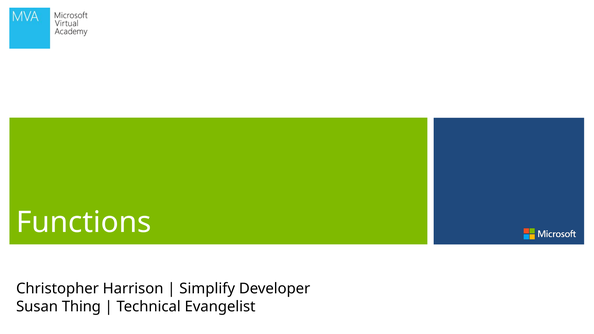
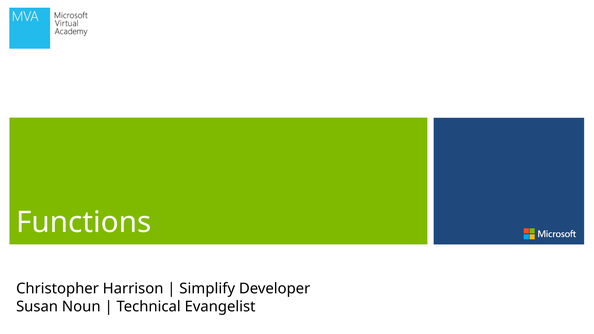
Thing: Thing -> Noun (81, 307)
